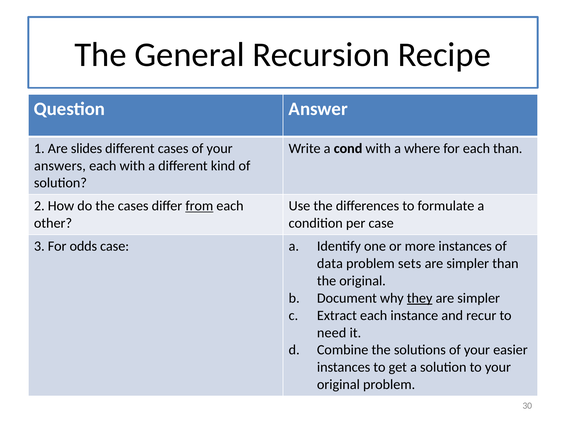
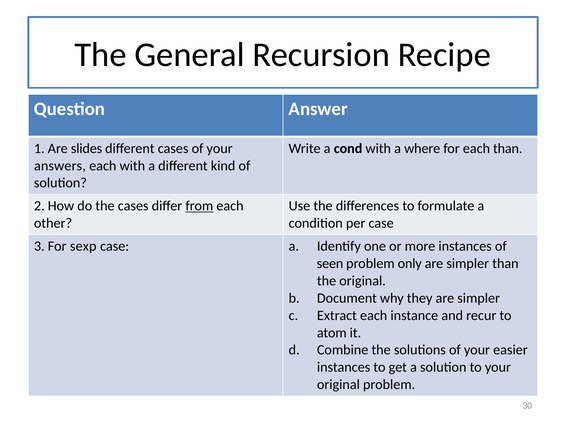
odds: odds -> sexp (83, 246)
data: data -> seen (330, 263)
sets: sets -> only (410, 263)
they underline: present -> none (420, 298)
need: need -> atom (332, 332)
